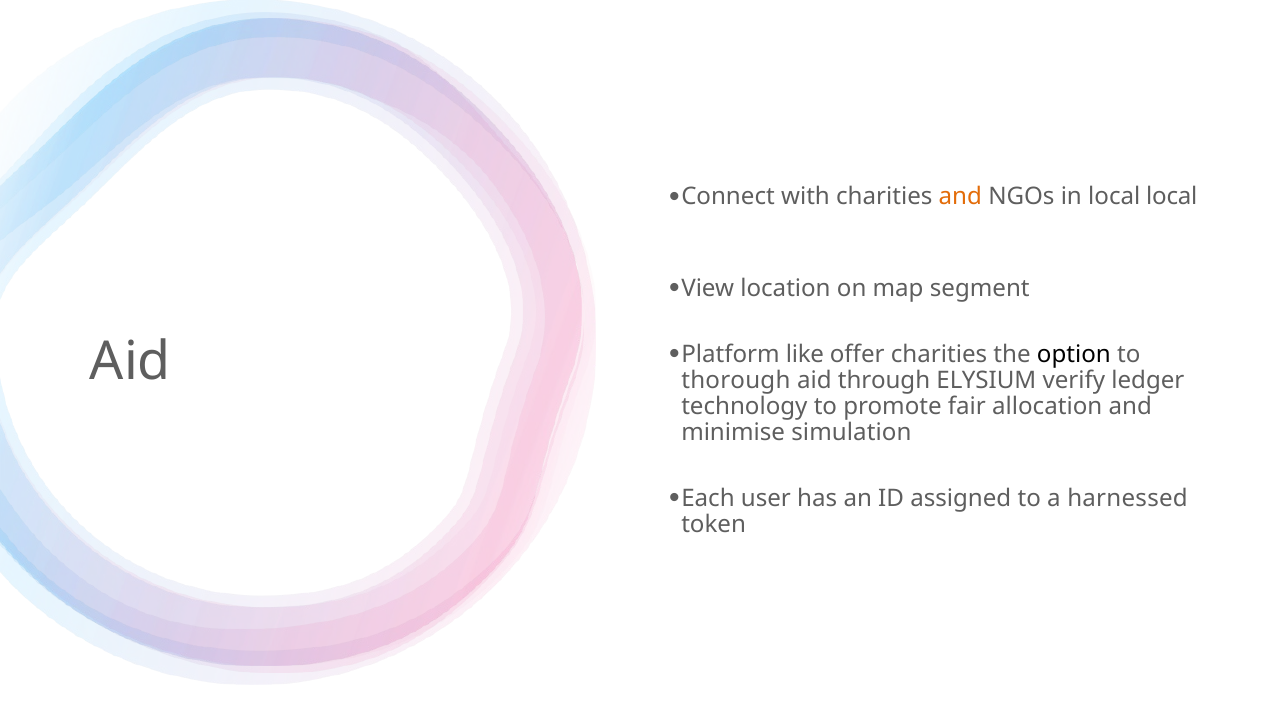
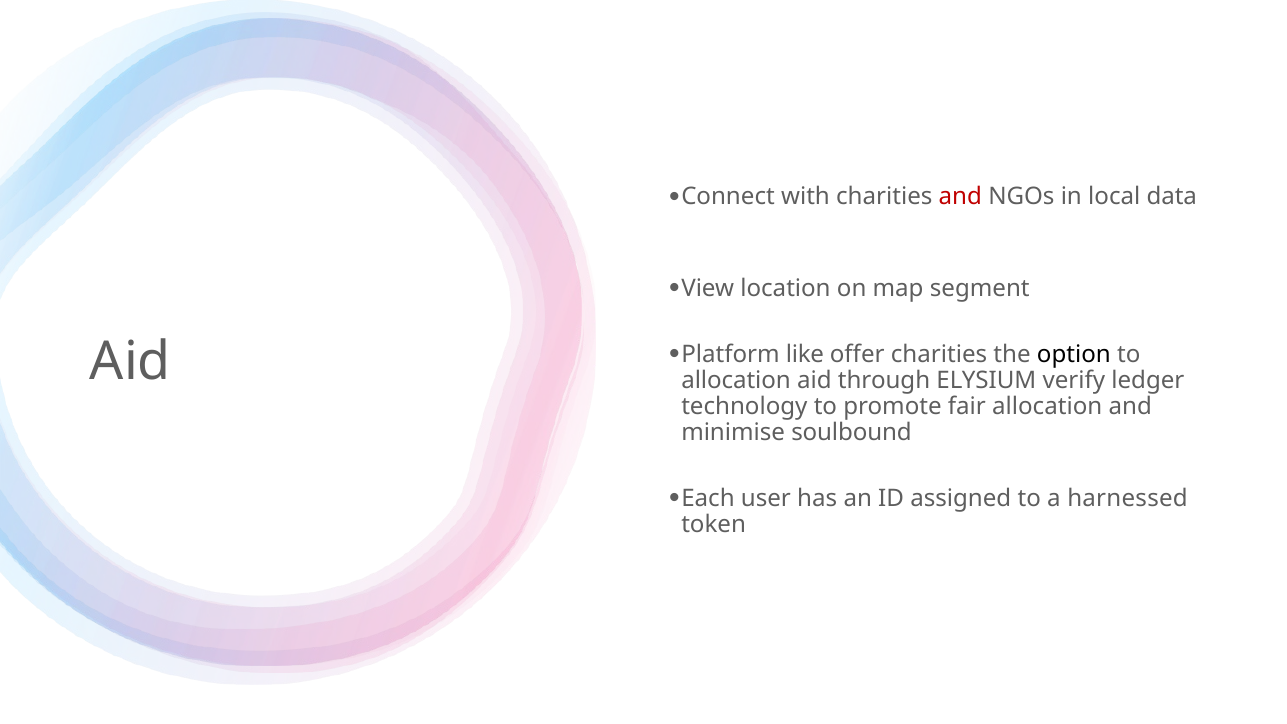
and colour: orange -> red (960, 197)
local local: local -> data (1172, 197)
thorough: thorough -> allocation (736, 380)
simulation: simulation -> soulbound (851, 432)
